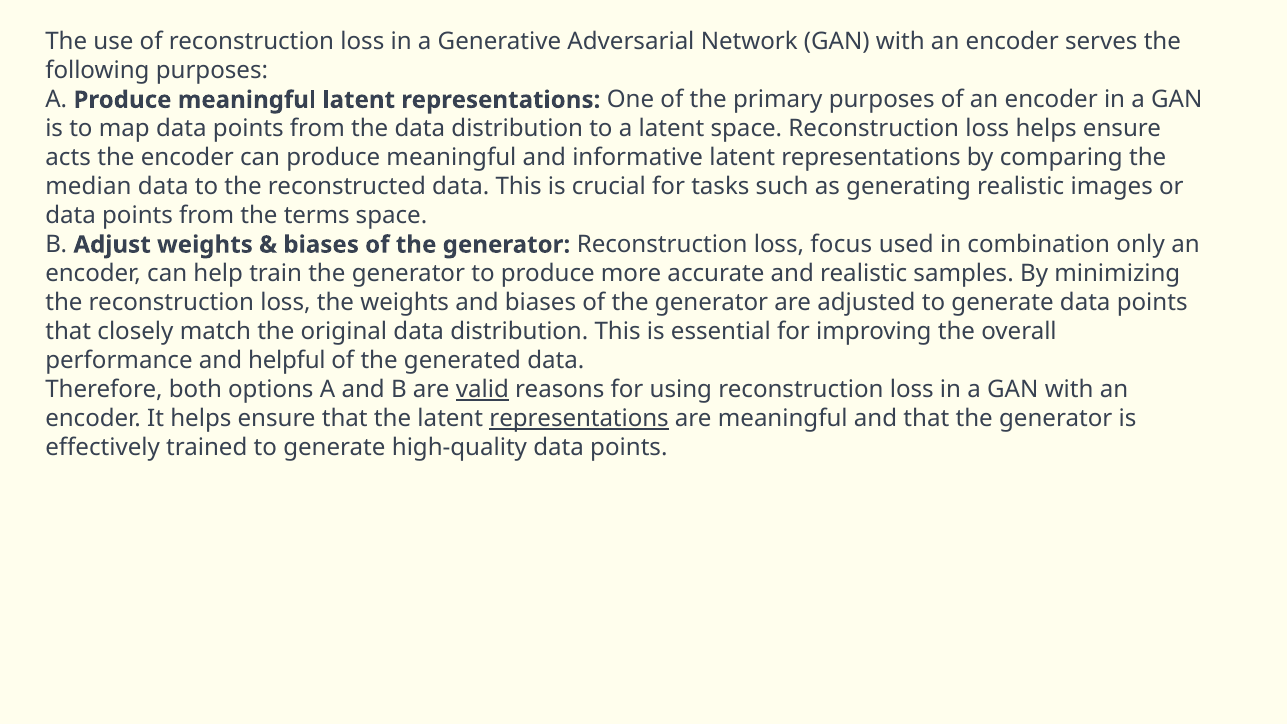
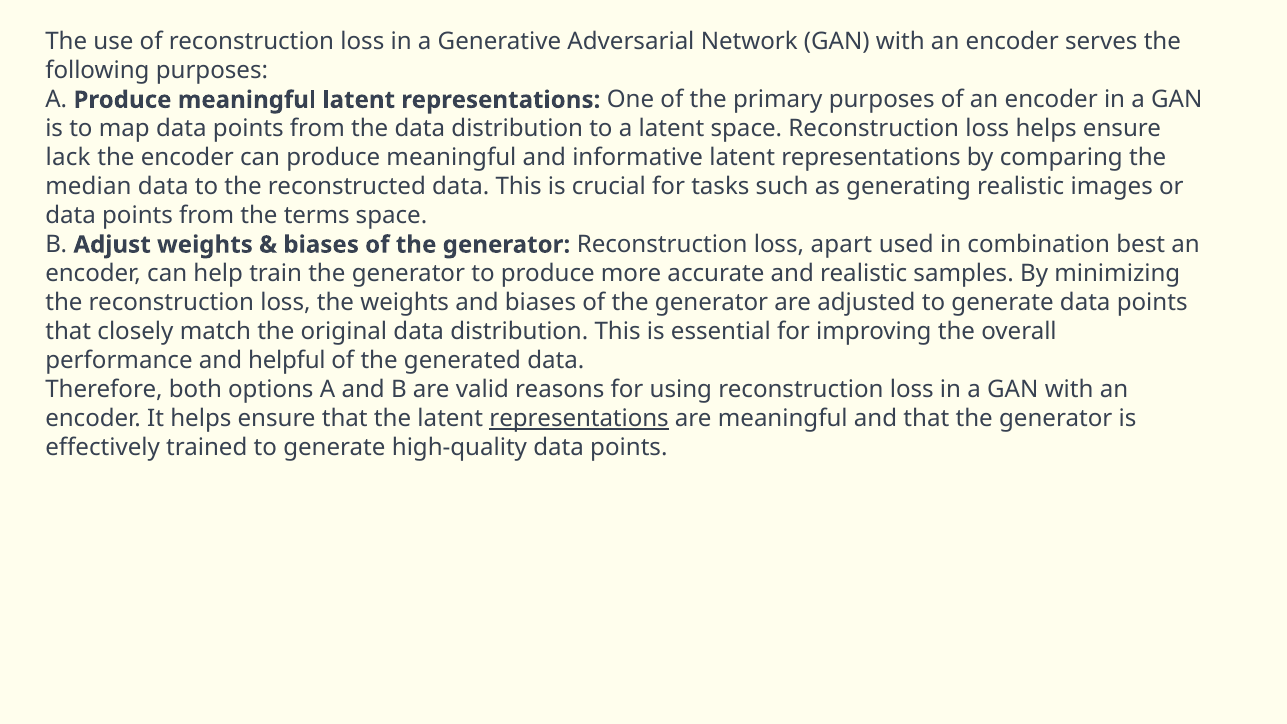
acts: acts -> lack (68, 158)
focus: focus -> apart (841, 245)
only: only -> best (1141, 245)
valid underline: present -> none (482, 389)
